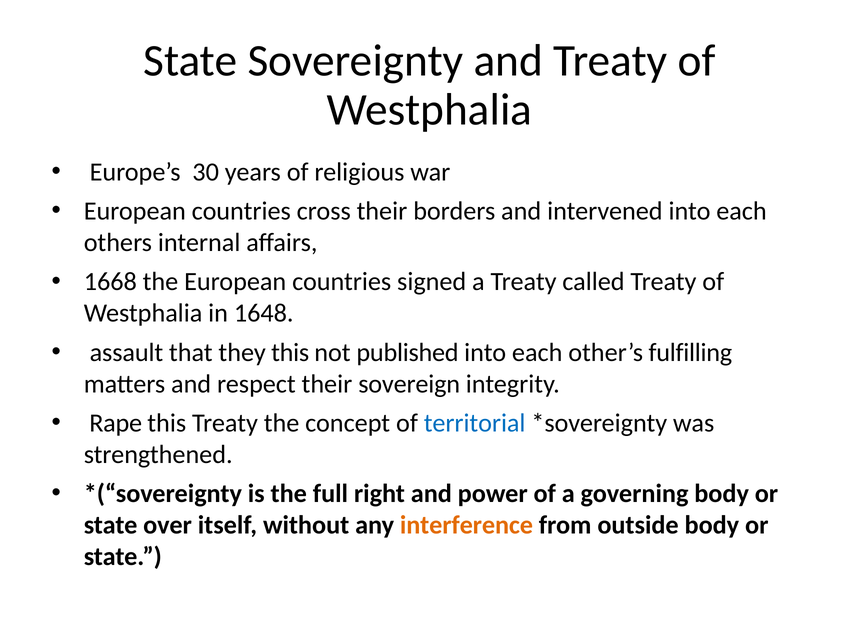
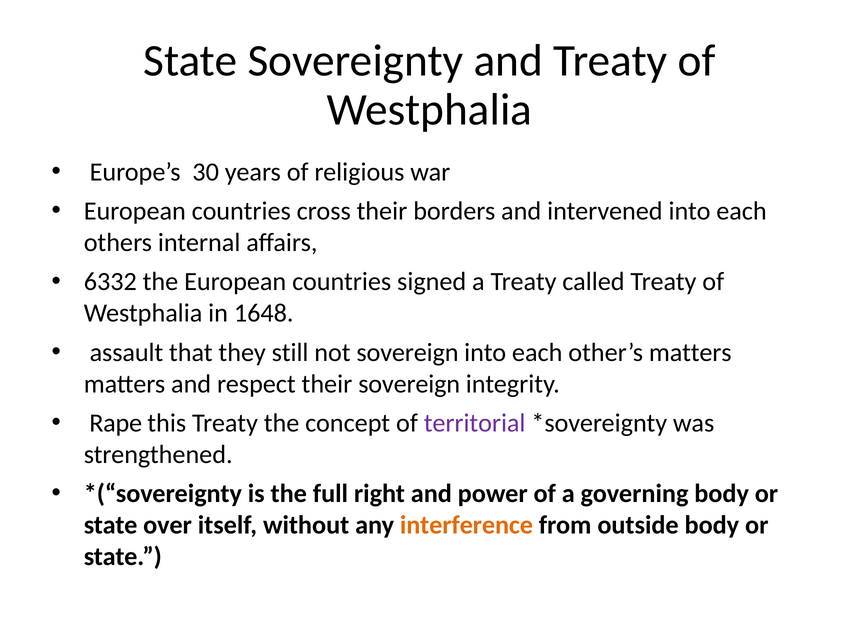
1668: 1668 -> 6332 (110, 282)
they this: this -> still (290, 353)
not published: published -> sovereign (408, 353)
other’s fulfilling: fulfilling -> matters (690, 353)
territorial colour: blue -> purple (475, 423)
